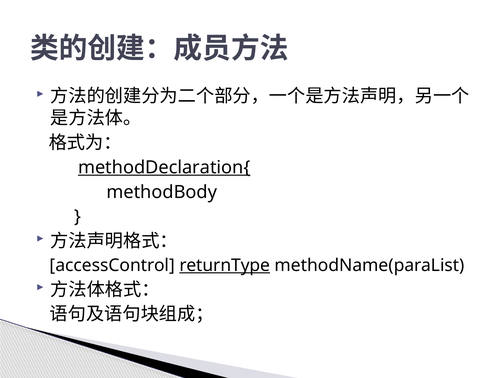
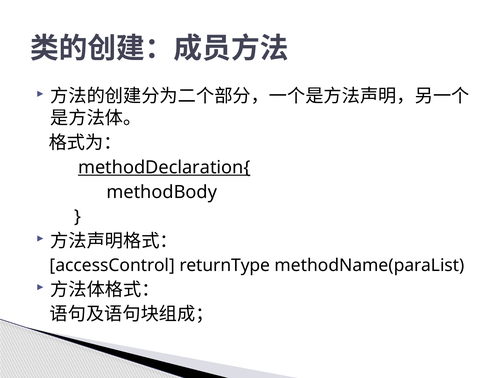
returnType underline: present -> none (225, 265)
